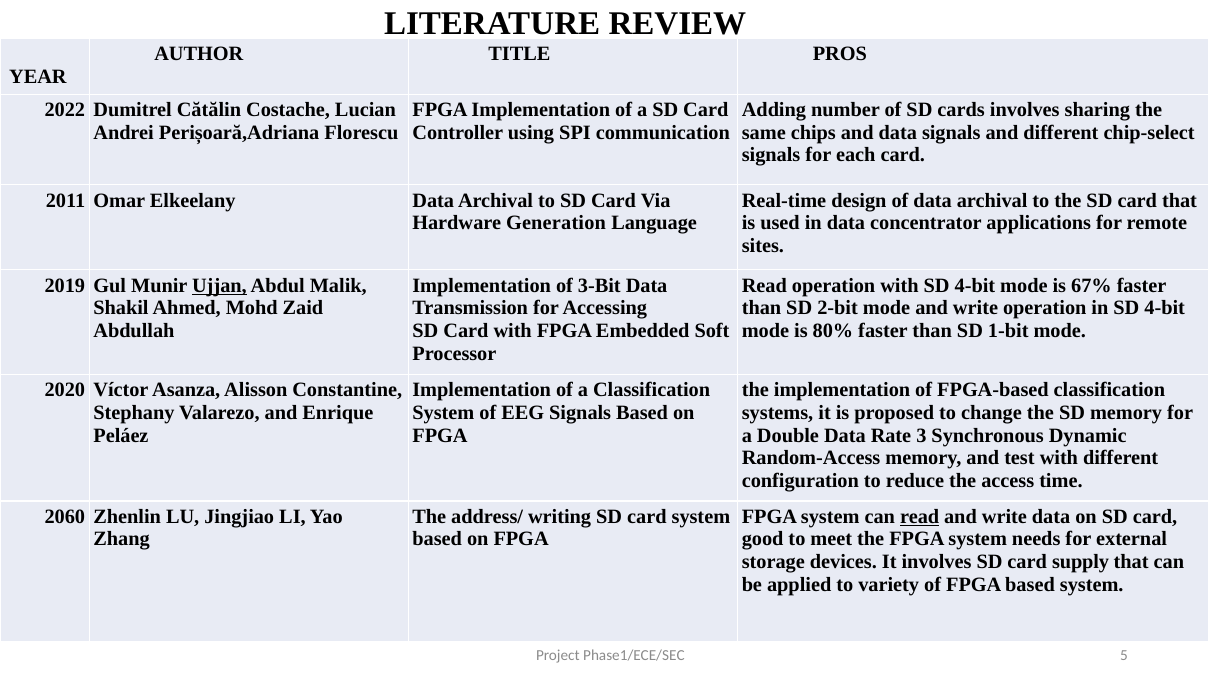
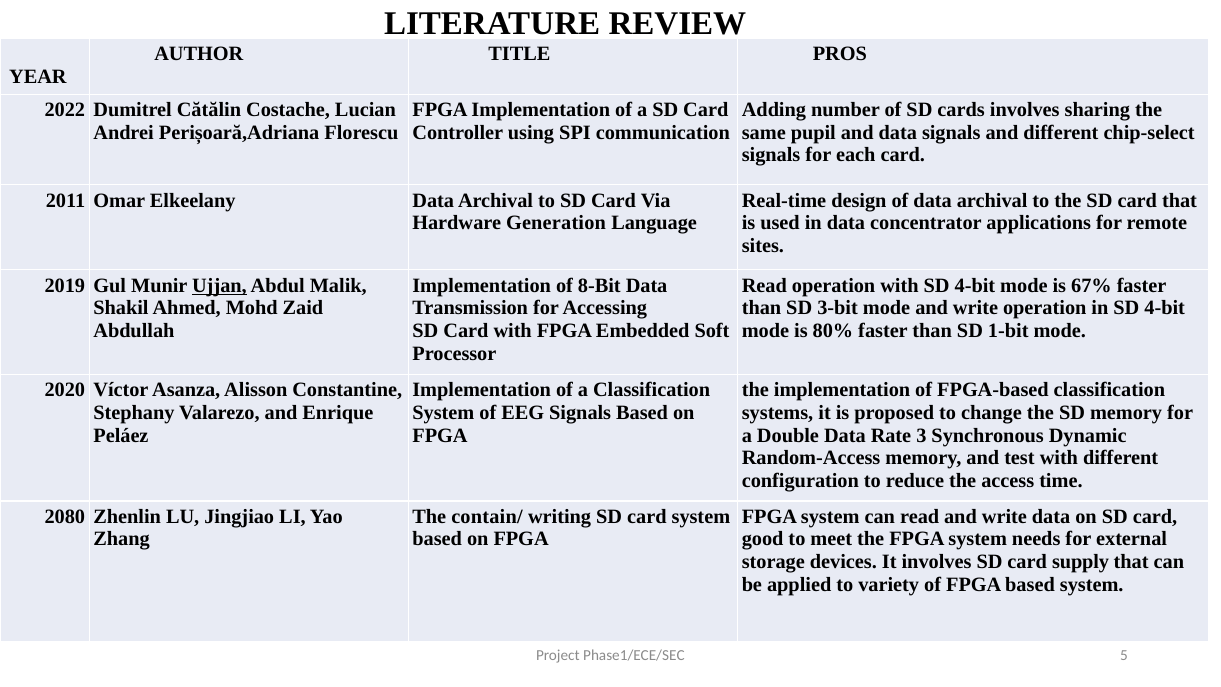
chips: chips -> pupil (813, 132)
3-Bit: 3-Bit -> 8-Bit (599, 285)
2-bit: 2-bit -> 3-bit (838, 308)
2060: 2060 -> 2080 (65, 516)
address/: address/ -> contain/ (487, 516)
read underline: present -> none (920, 516)
